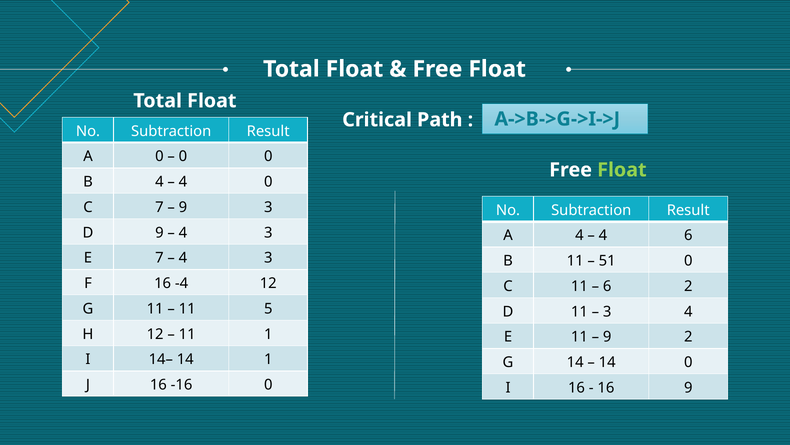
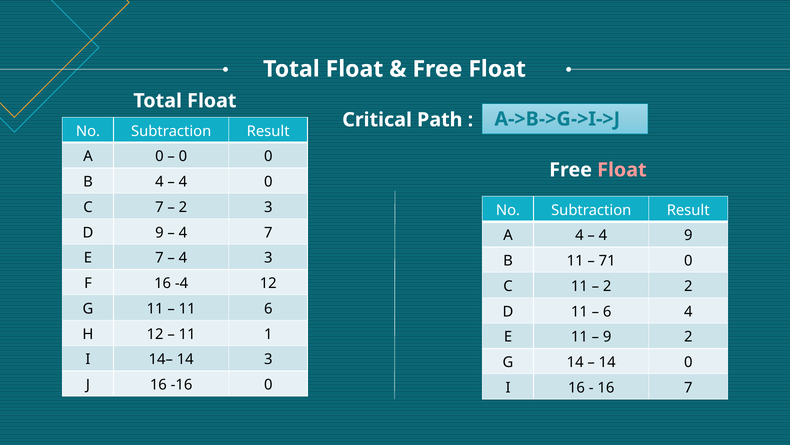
Float colour: light green -> pink (622, 170)
9: 9 -> 2 (183, 207)
3: 3 -> 7 (268, 232)
4 6: 6 -> 9 (688, 235)
51: 51 -> 71 (607, 261)
6: 6 -> 2 (607, 286)
11 5: 5 -> 6 (268, 308)
3: 3 -> 6 (607, 311)
14 1: 1 -> 3 (268, 359)
16 9: 9 -> 7 (688, 387)
